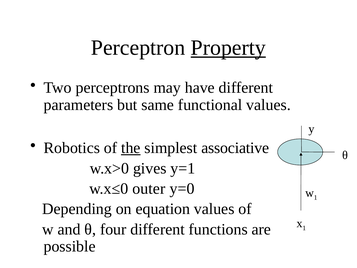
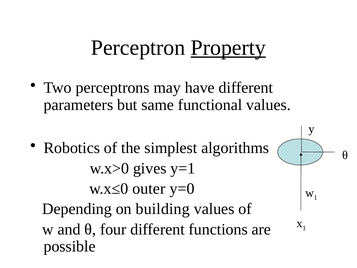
the underline: present -> none (131, 148)
associative: associative -> algorithms (235, 148)
equation: equation -> building (163, 209)
